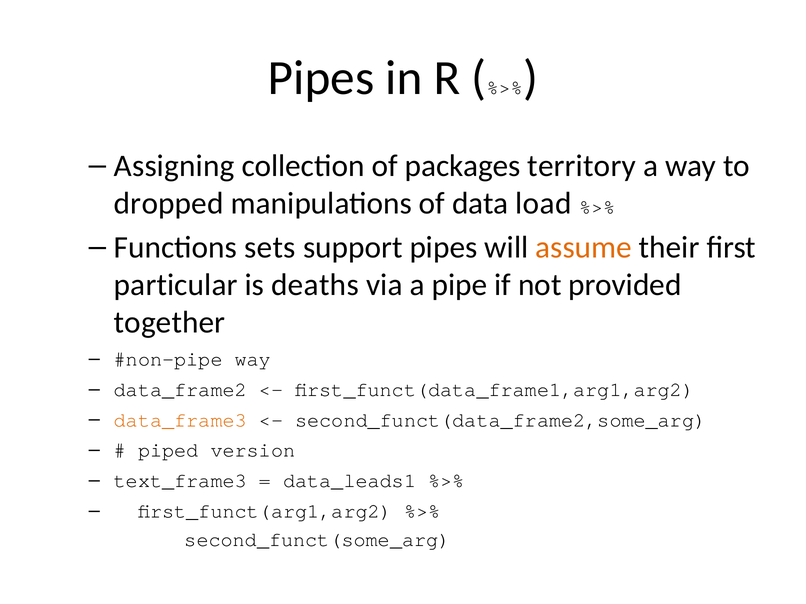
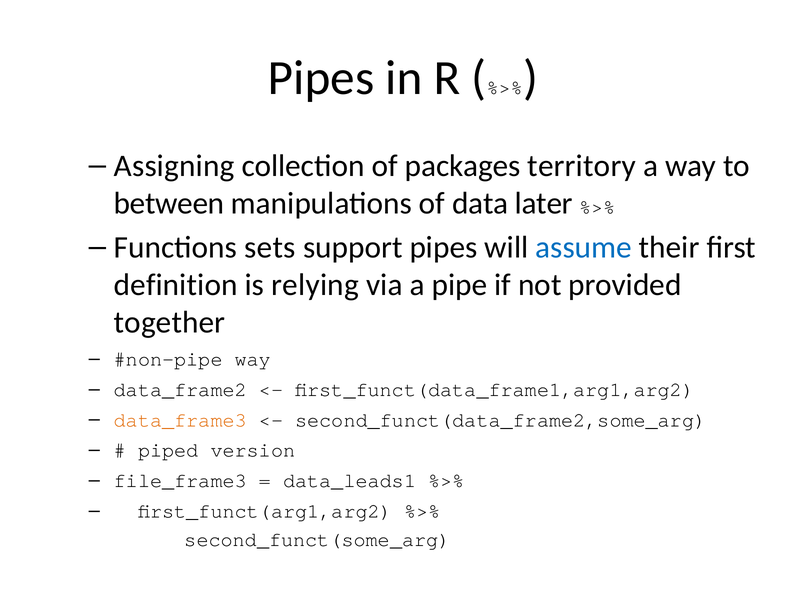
dropped: dropped -> between (169, 204)
load: load -> later (544, 204)
assume colour: orange -> blue (584, 248)
particular: particular -> definition (176, 285)
deaths: deaths -> relying (315, 285)
text_frame3: text_frame3 -> file_frame3 (180, 481)
